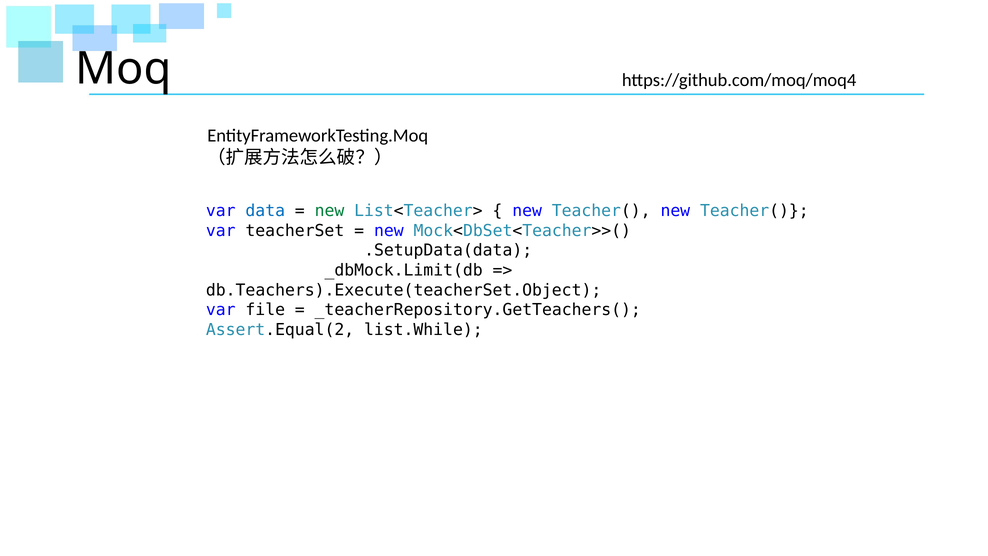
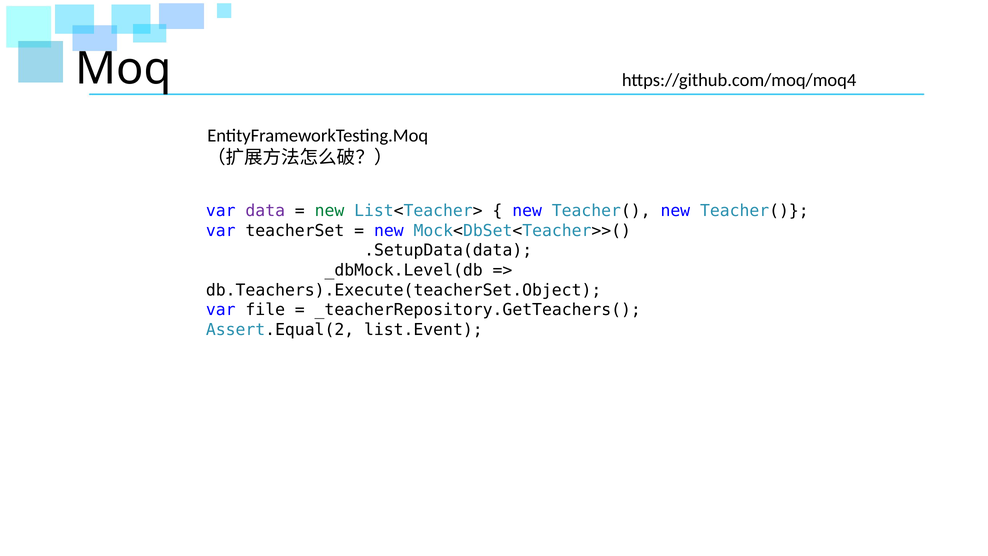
data colour: blue -> purple (265, 211)
_dbMock.Limit(db: _dbMock.Limit(db -> _dbMock.Level(db (404, 270)
list.While: list.While -> list.Event (423, 329)
